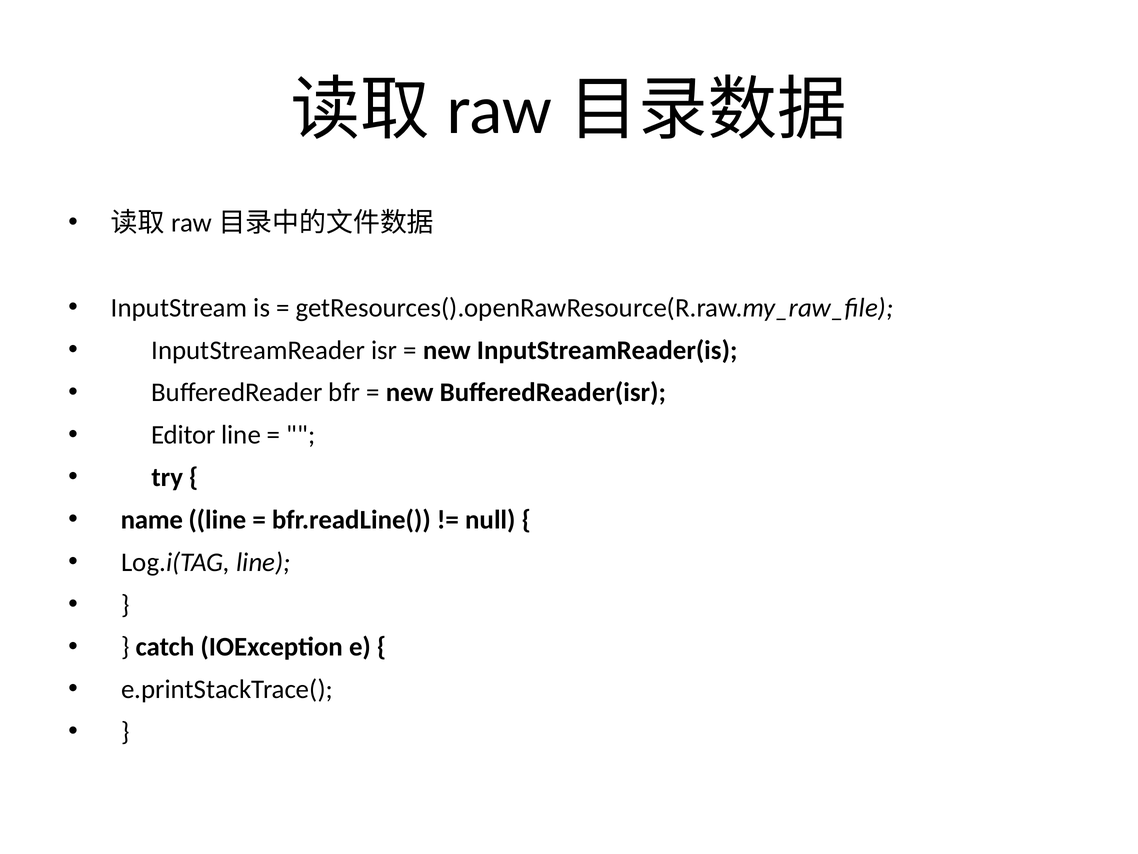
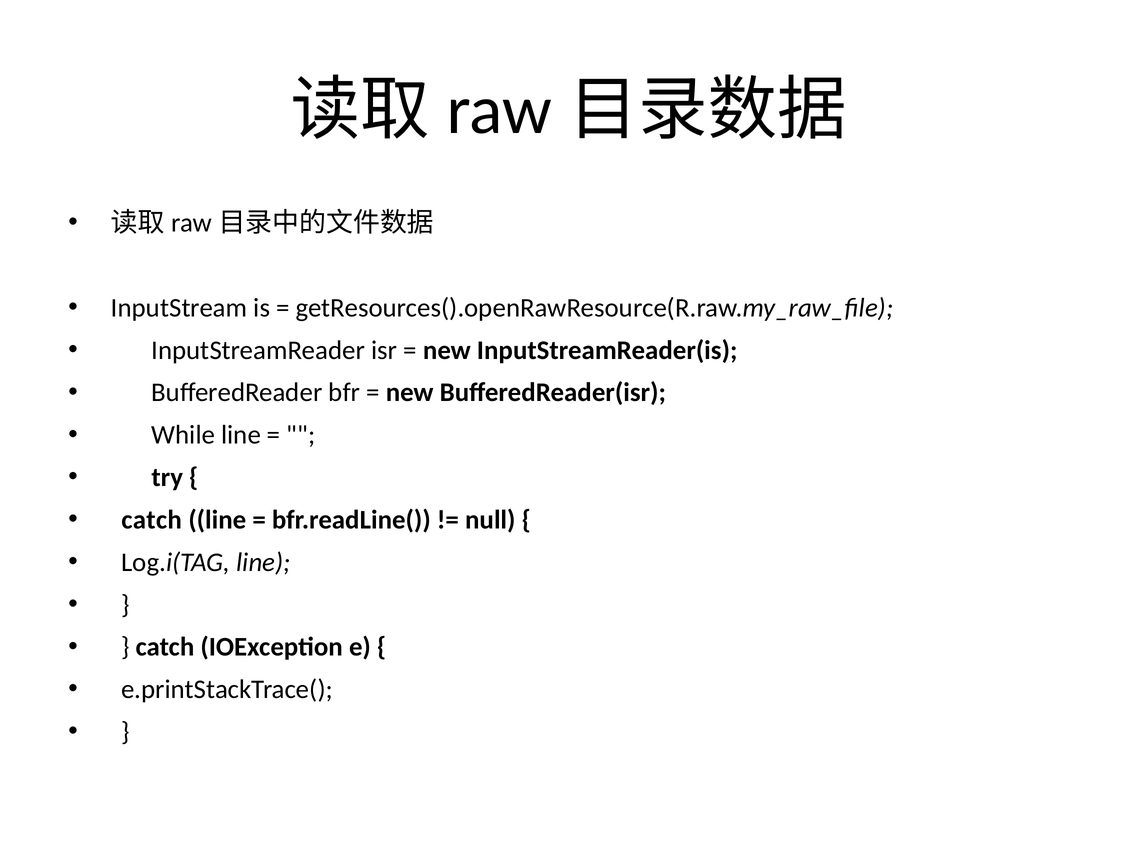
Editor: Editor -> While (183, 435)
name: name -> catch (152, 520)
